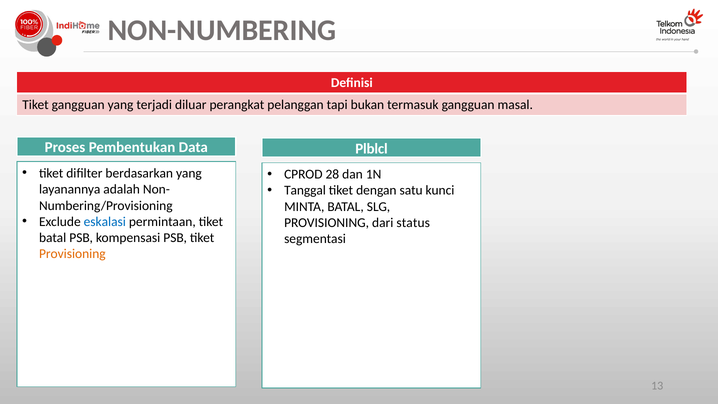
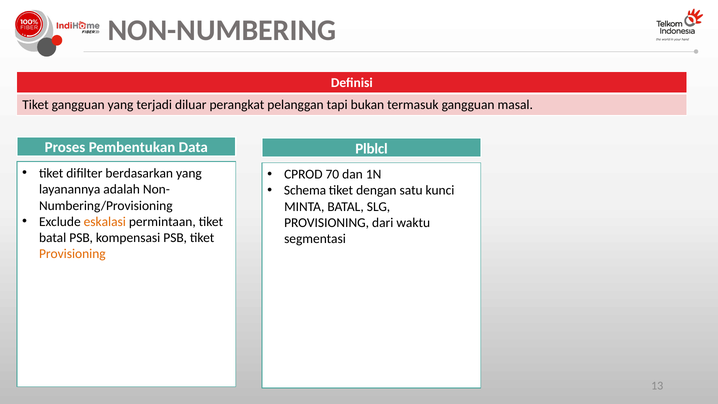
28: 28 -> 70 (332, 174)
Tanggal: Tanggal -> Schema (305, 190)
eskalasi colour: blue -> orange (105, 222)
status: status -> waktu (413, 223)
